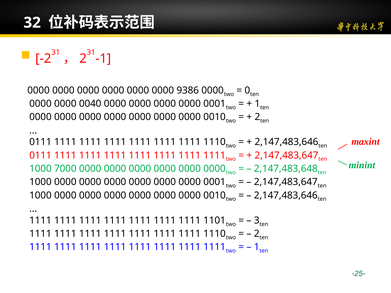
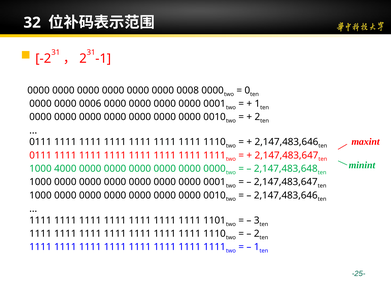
9386: 9386 -> 0008 (188, 90)
0040: 0040 -> 0006 (90, 104)
7000: 7000 -> 4000 (65, 169)
